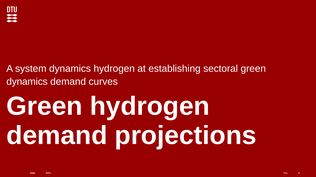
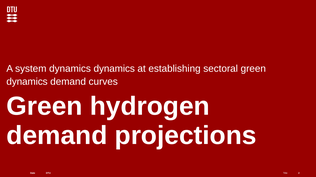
dynamics hydrogen: hydrogen -> dynamics (114, 69)
